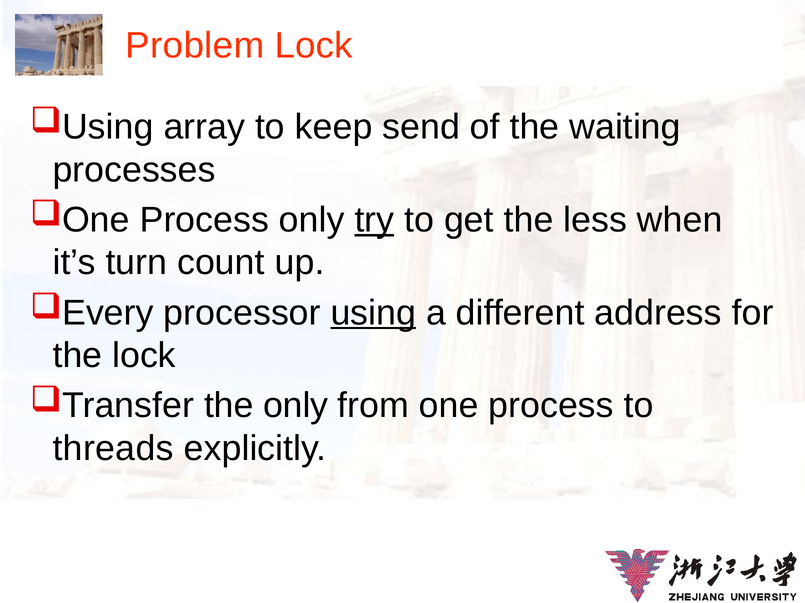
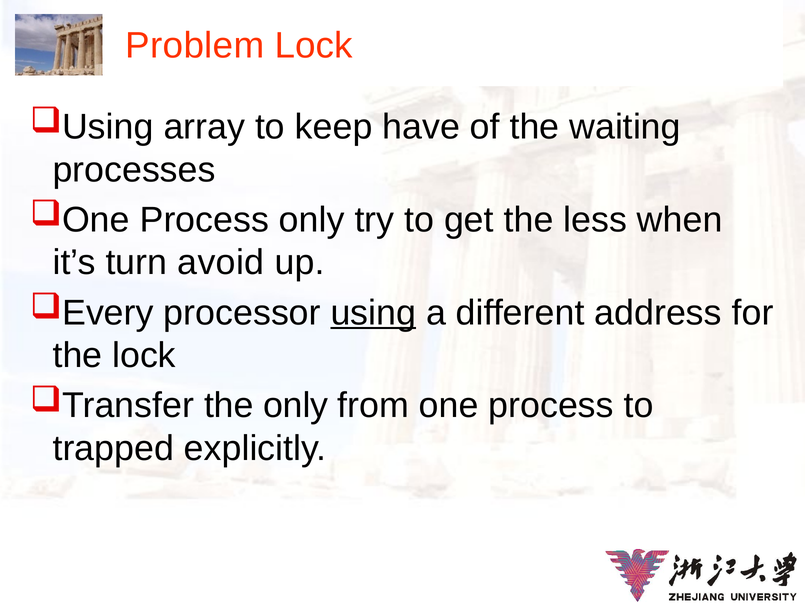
send: send -> have (421, 127)
try underline: present -> none (374, 220)
count: count -> avoid (221, 263)
threads: threads -> trapped (113, 449)
